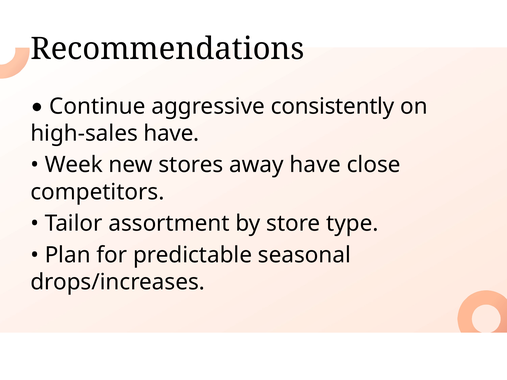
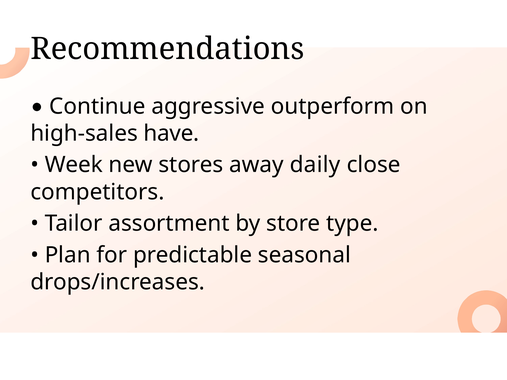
consistently: consistently -> outperform (332, 106)
away have: have -> daily (315, 165)
